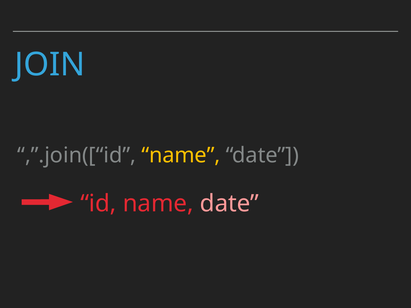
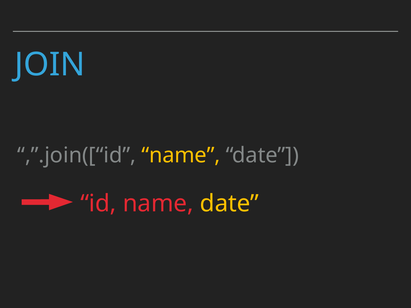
date colour: pink -> yellow (229, 204)
